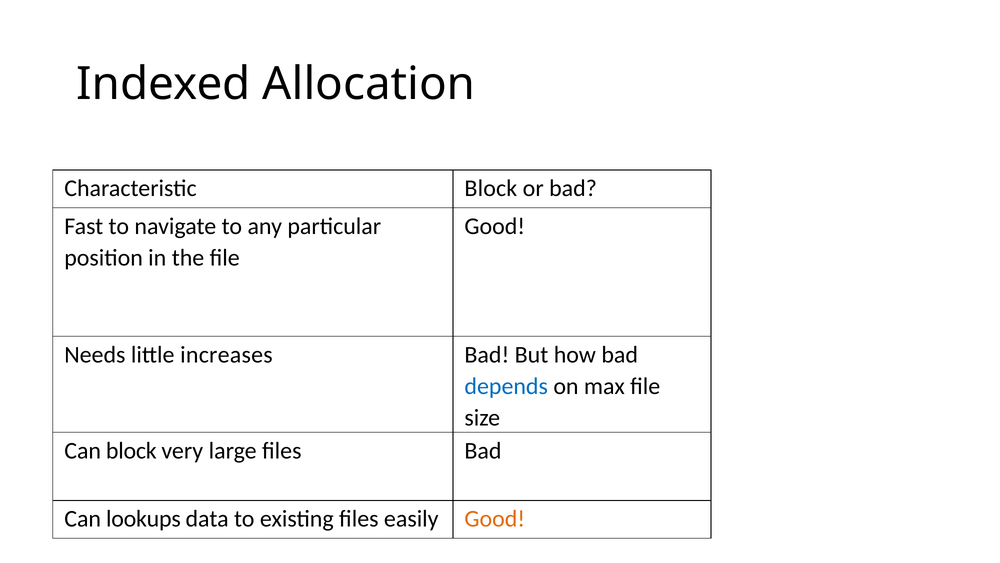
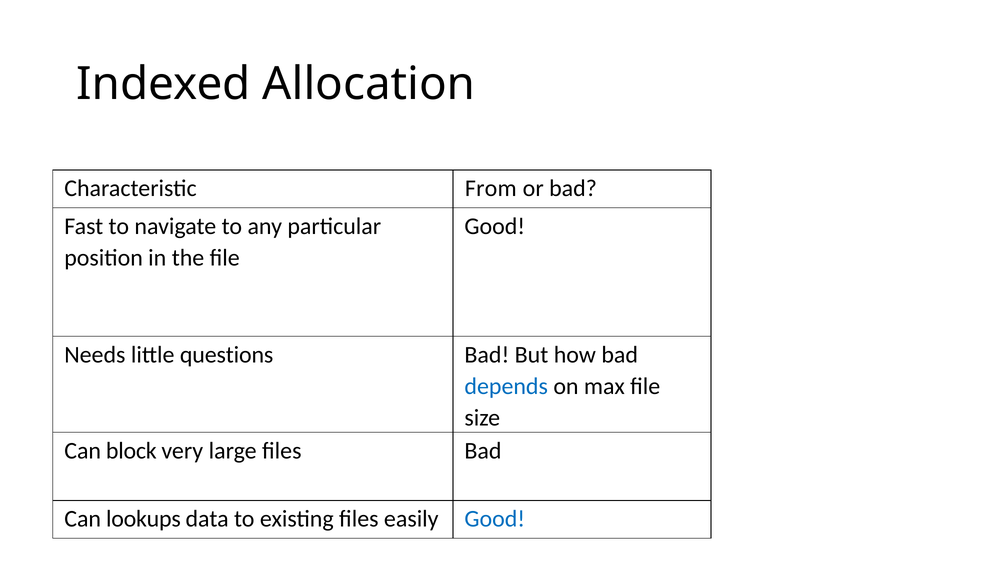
Characteristic Block: Block -> From (491, 188)
increases: increases -> questions (227, 355)
Good colour: orange -> blue (495, 519)
